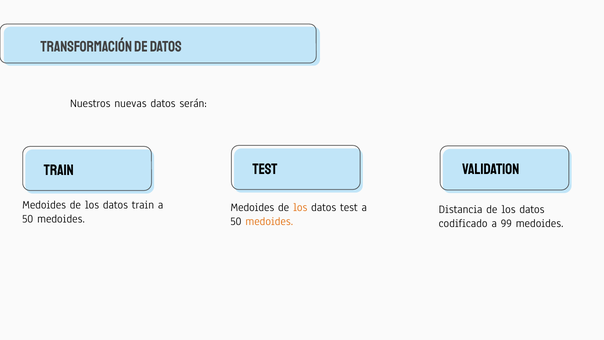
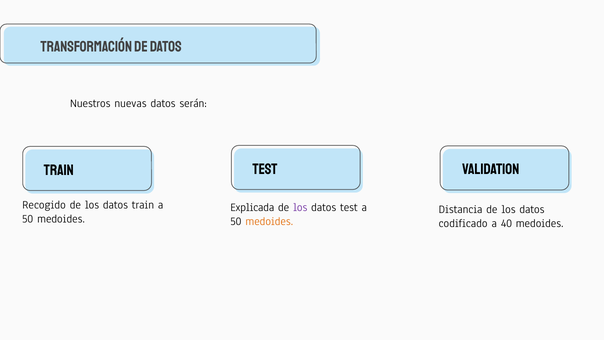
Medoides: Medoides -> Recogido (44, 205)
Medoides: Medoides -> Explicada (252, 207)
los colour: orange -> purple (300, 207)
99: 99 -> 40 (506, 223)
